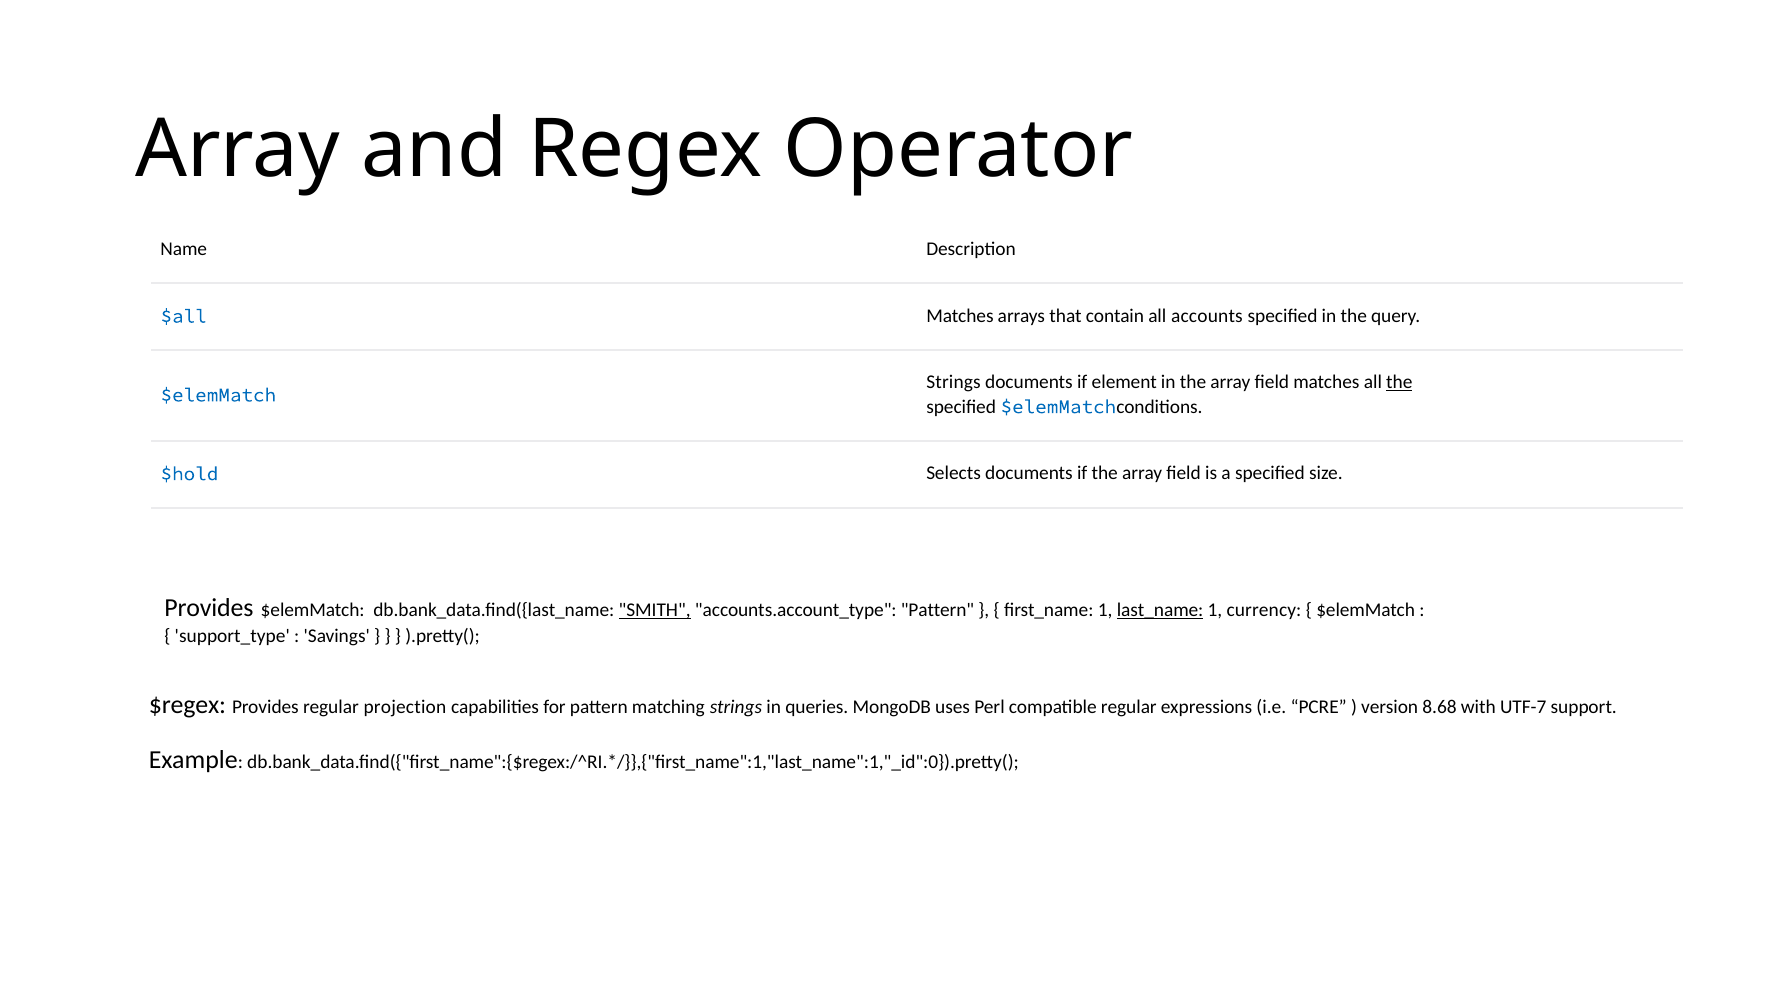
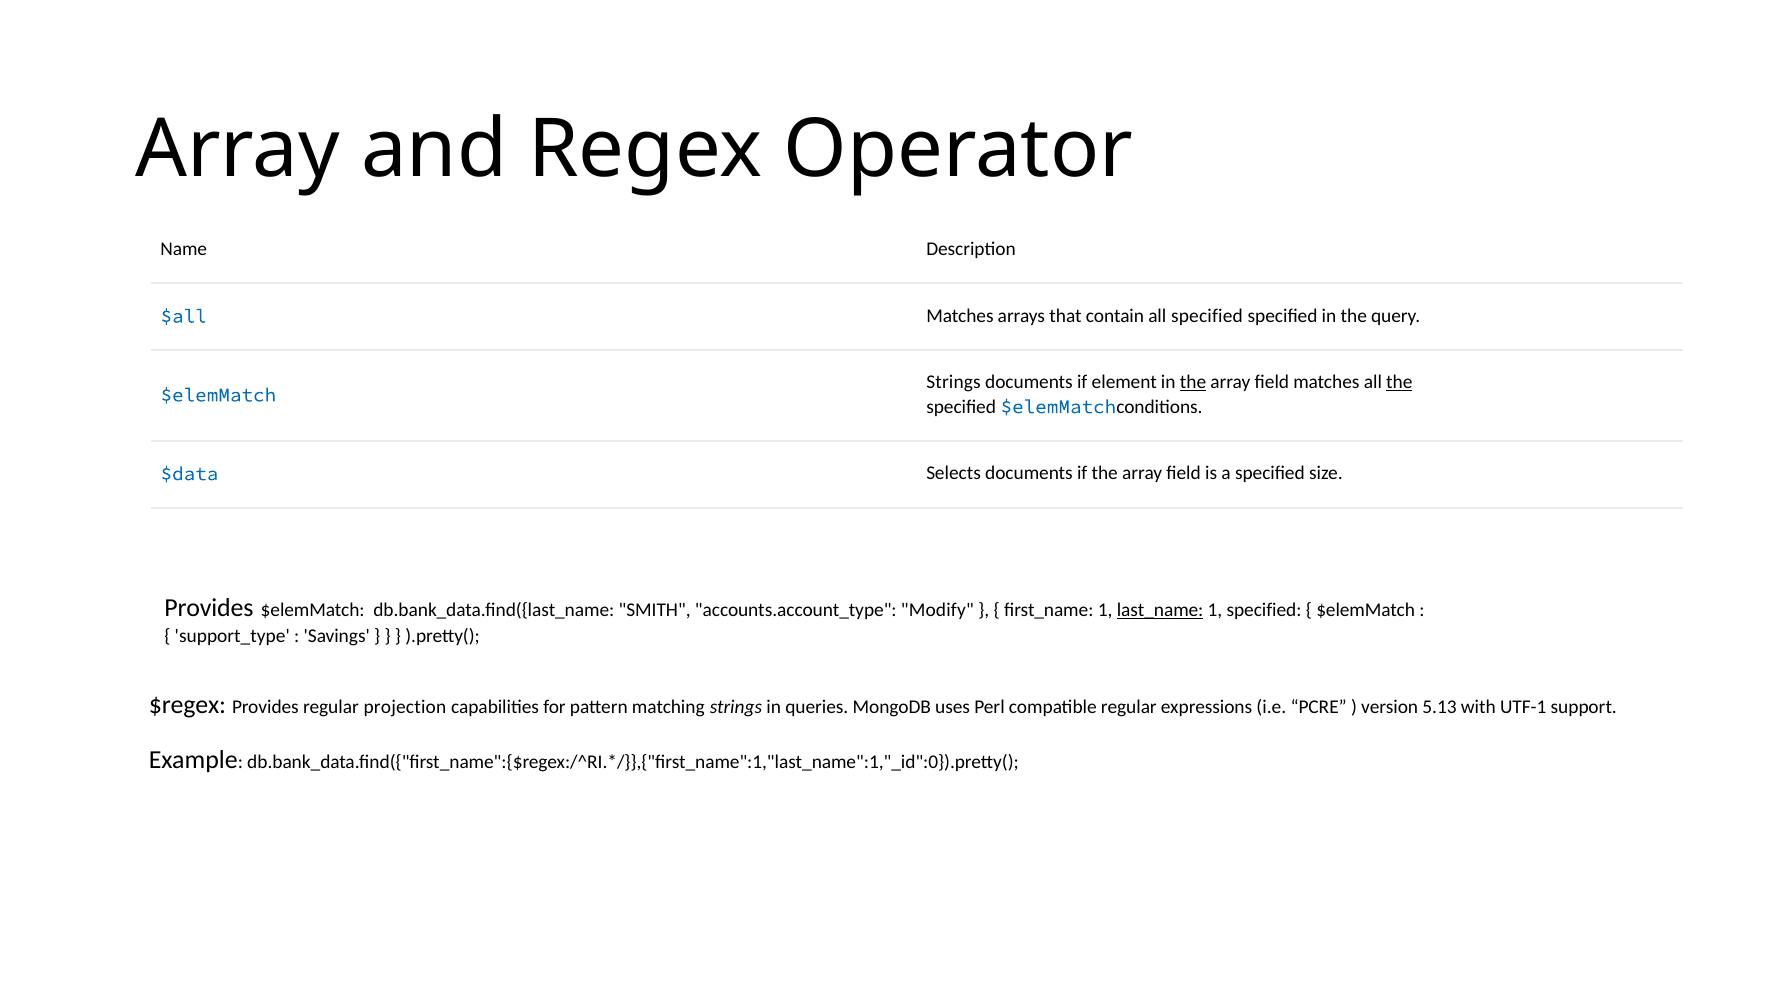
all accounts: accounts -> specified (1207, 316)
the underline: none -> present (1193, 383)
$hold: $hold -> $data (189, 474)
SMITH underline: present -> none (655, 610)
accounts.account_type Pattern: Pattern -> Modify (937, 610)
1 currency: currency -> specified (1264, 610)
8.68: 8.68 -> 5.13 (1439, 707)
UTF-7: UTF-7 -> UTF-1 (1523, 707)
